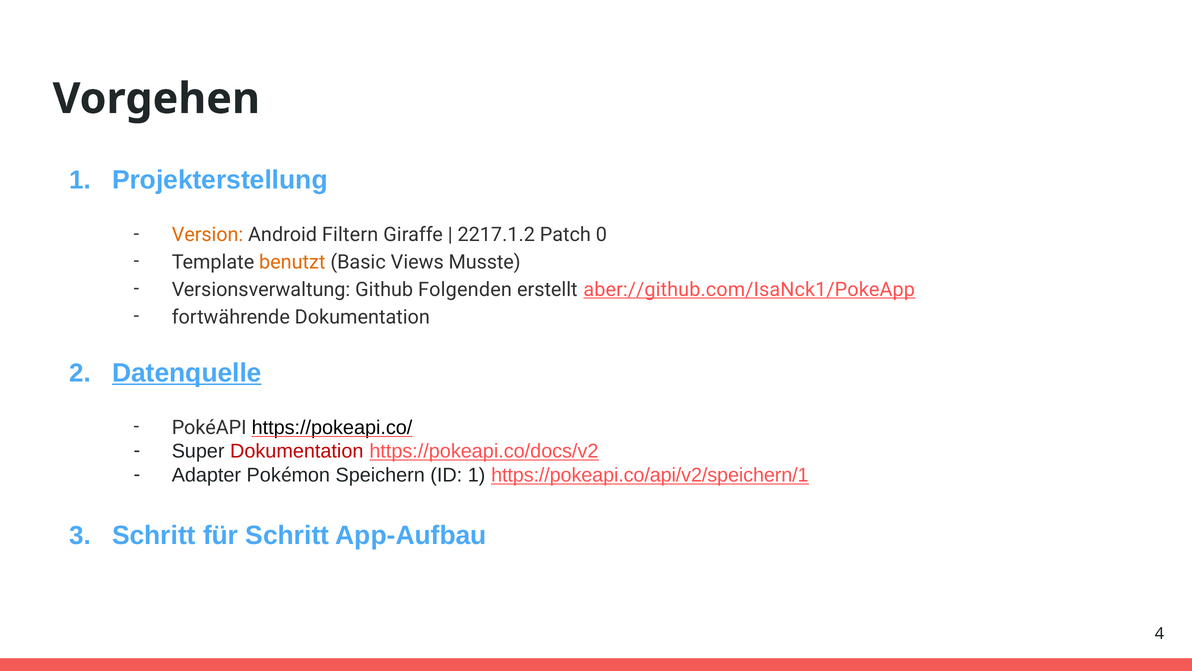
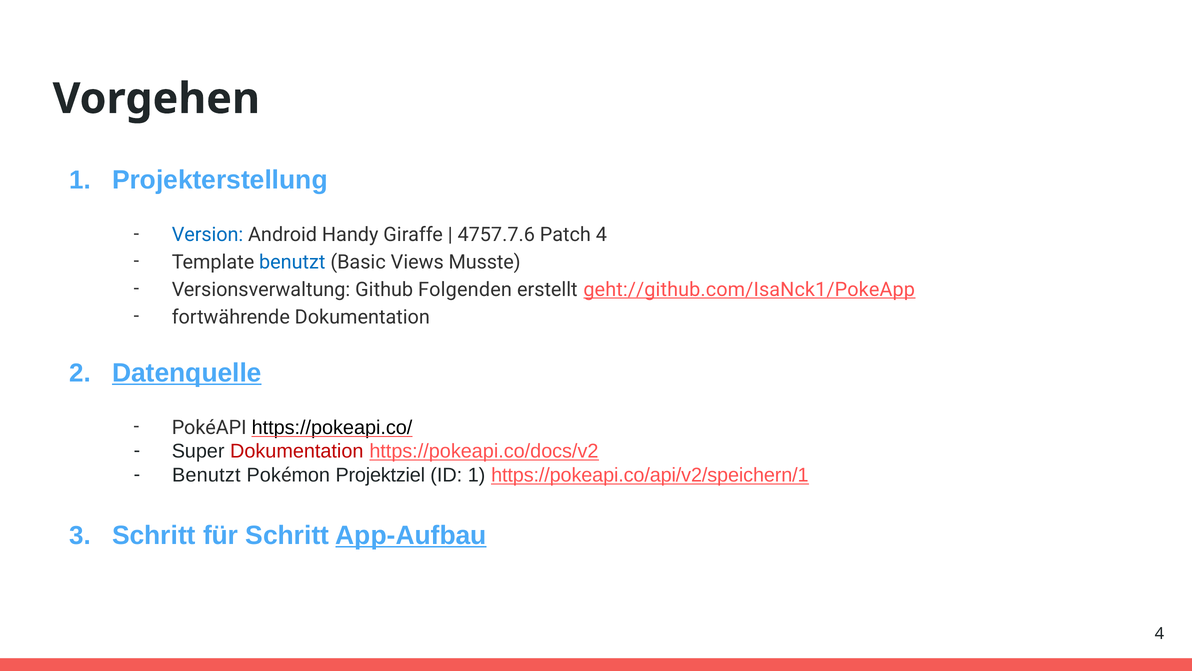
Version colour: orange -> blue (208, 235)
Filtern: Filtern -> Handy (350, 235)
2217.1.2: 2217.1.2 -> 4757.7.6 (496, 235)
Patch 0: 0 -> 4 (601, 235)
benutzt colour: orange -> blue (292, 262)
aber://github.com/IsaNck1/PokeApp: aber://github.com/IsaNck1/PokeApp -> geht://github.com/IsaNck1/PokeApp (749, 289)
Adapter: Adapter -> Benutzt (206, 475)
Speichern: Speichern -> Projektziel (380, 475)
App-Aufbau underline: none -> present (411, 535)
